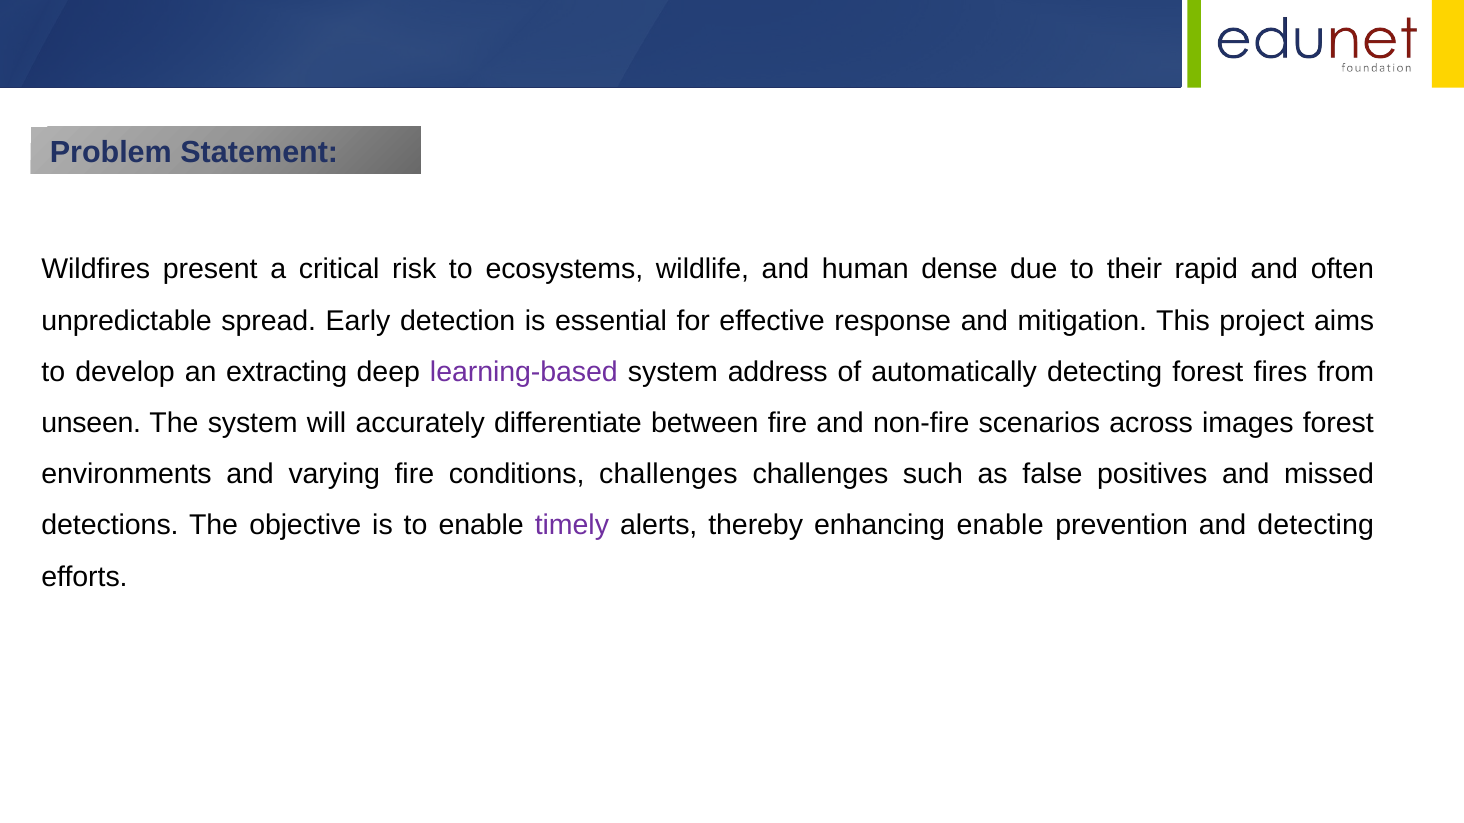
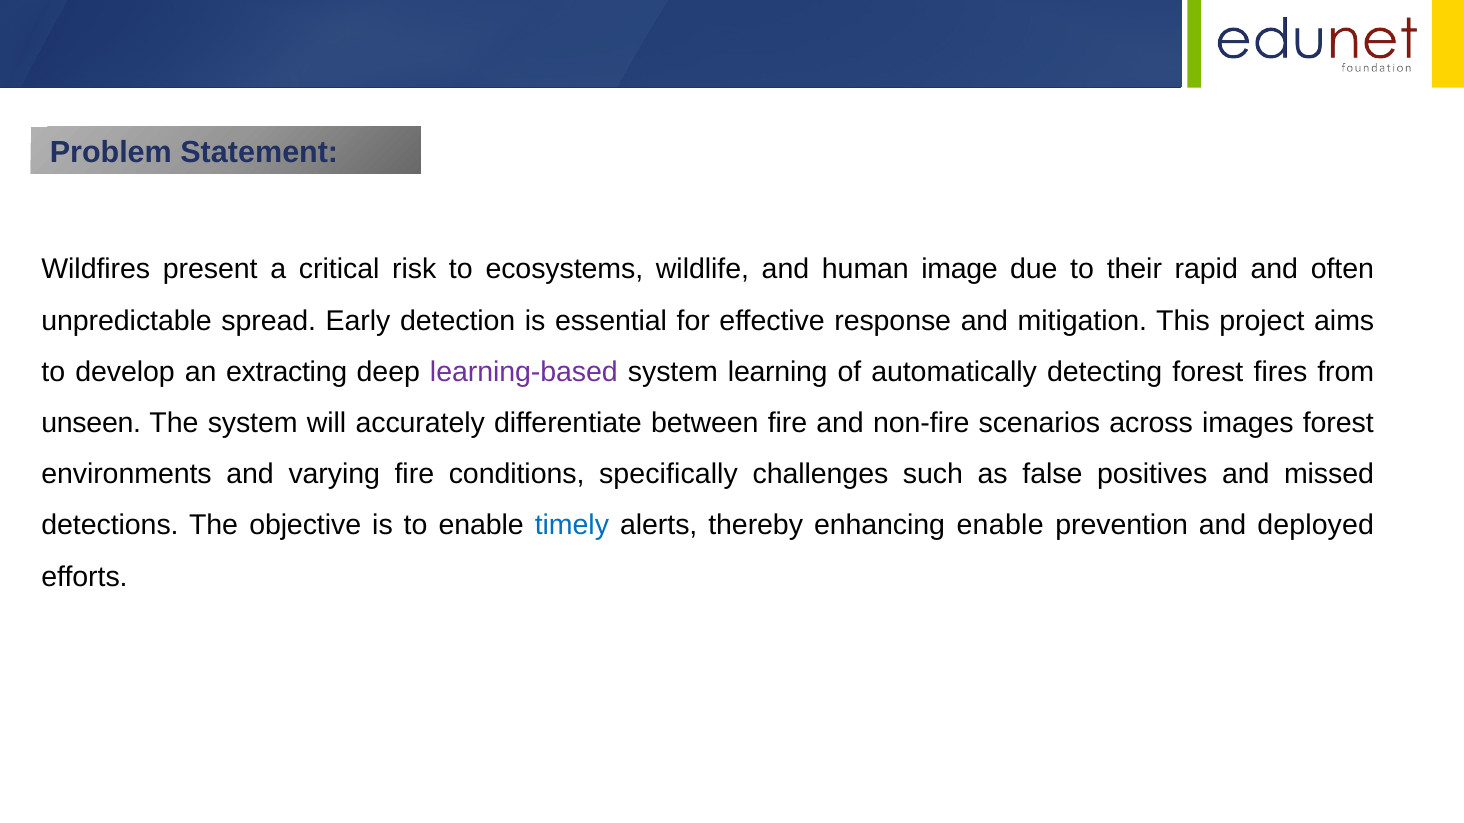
dense: dense -> image (960, 270)
address: address -> learning (778, 372)
conditions challenges: challenges -> specifically (669, 475)
timely colour: purple -> blue (572, 526)
and detecting: detecting -> deployed (1316, 526)
